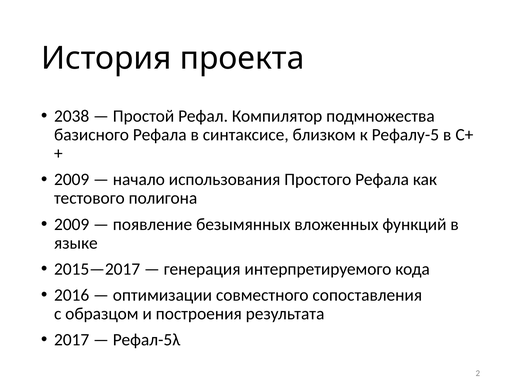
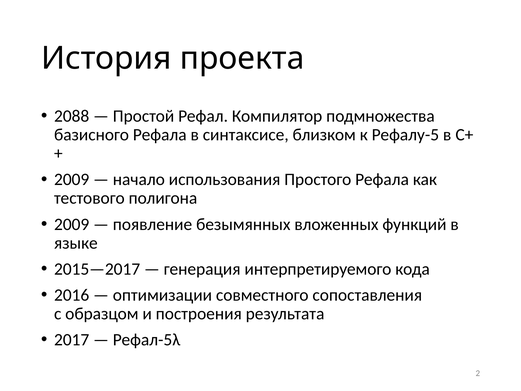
2038: 2038 -> 2088 (72, 116)
